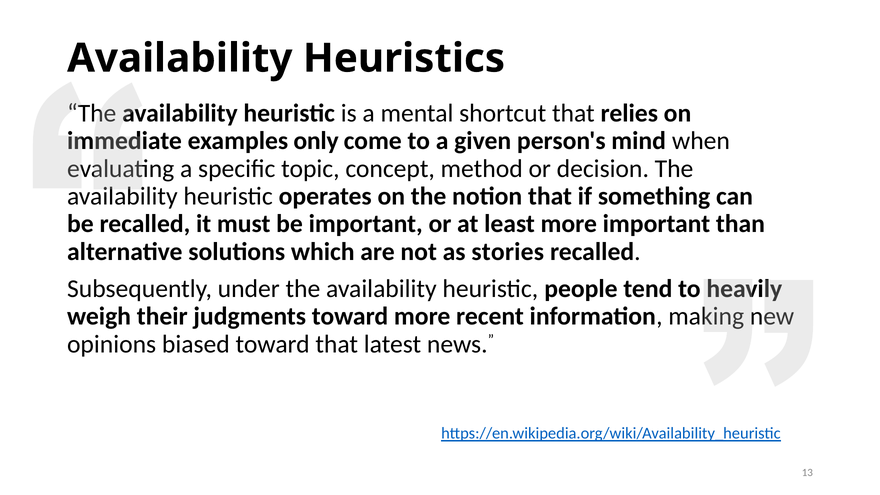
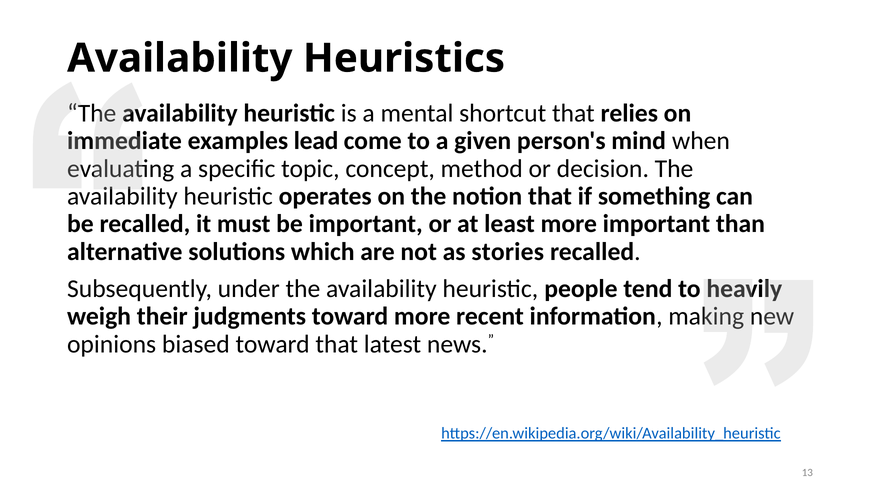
only: only -> lead (316, 141)
